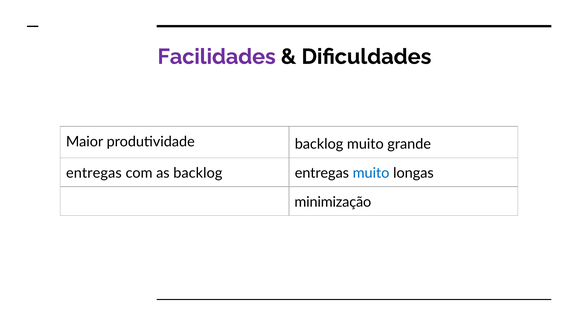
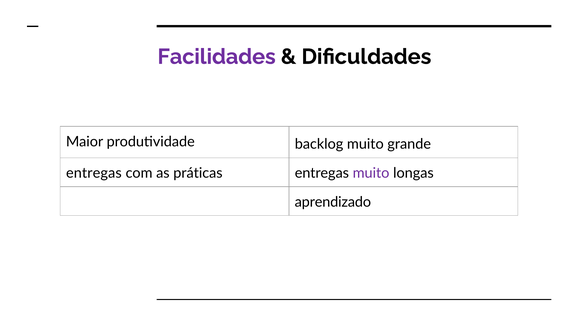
as backlog: backlog -> práticas (198, 173)
muito colour: blue -> purple (371, 173)
minimização: minimização -> aprendizado (333, 202)
